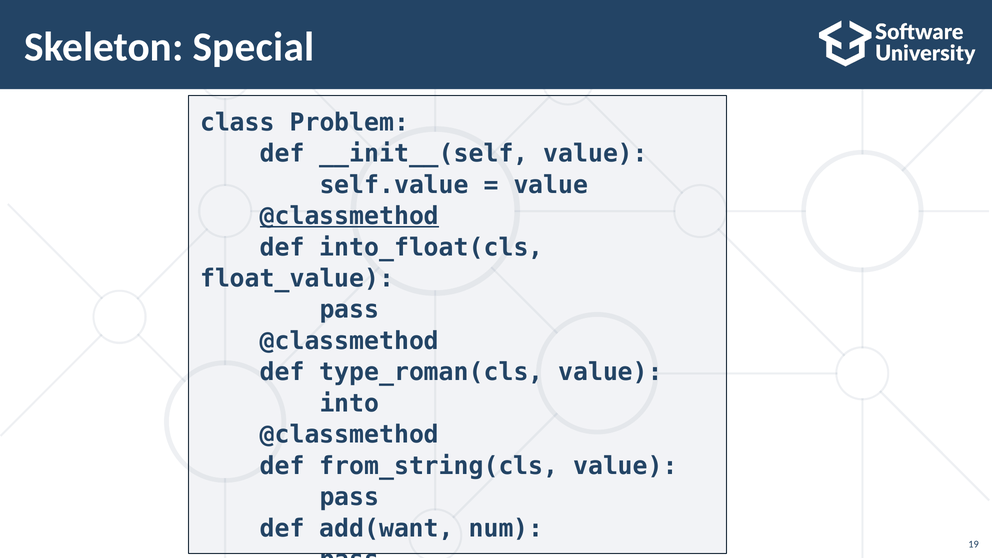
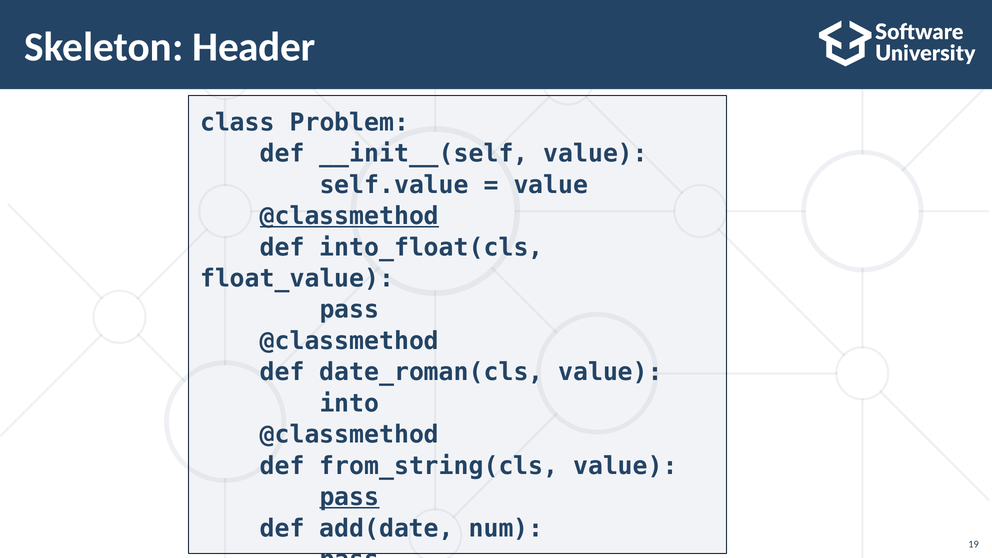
Special: Special -> Header (254, 47)
type_roman(cls: type_roman(cls -> date_roman(cls (431, 372)
pass underline: none -> present (349, 497)
add(want: add(want -> add(date (387, 528)
